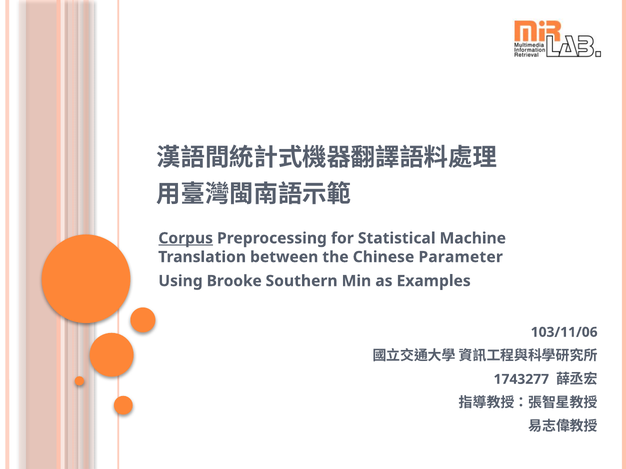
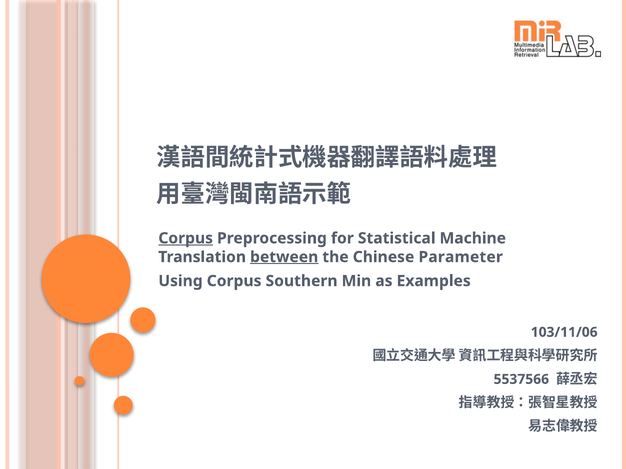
between underline: none -> present (284, 257)
Using Brooke: Brooke -> Corpus (234, 281)
1743277: 1743277 -> 5537566 (521, 380)
